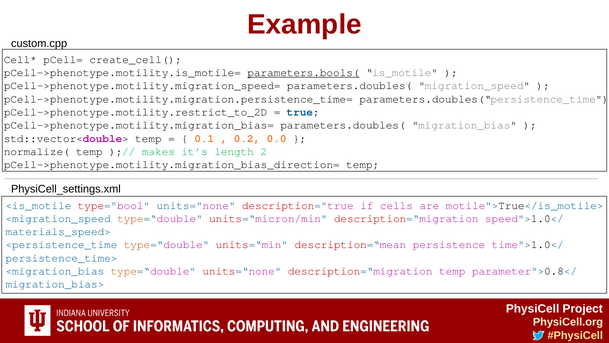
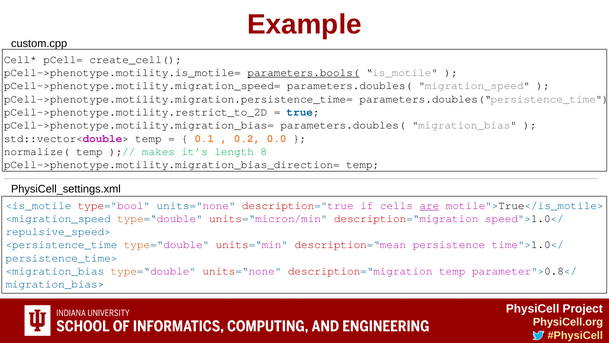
2: 2 -> 8 (264, 151)
are underline: none -> present (429, 205)
materials_speed>: materials_speed> -> repulsive_speed> (58, 231)
